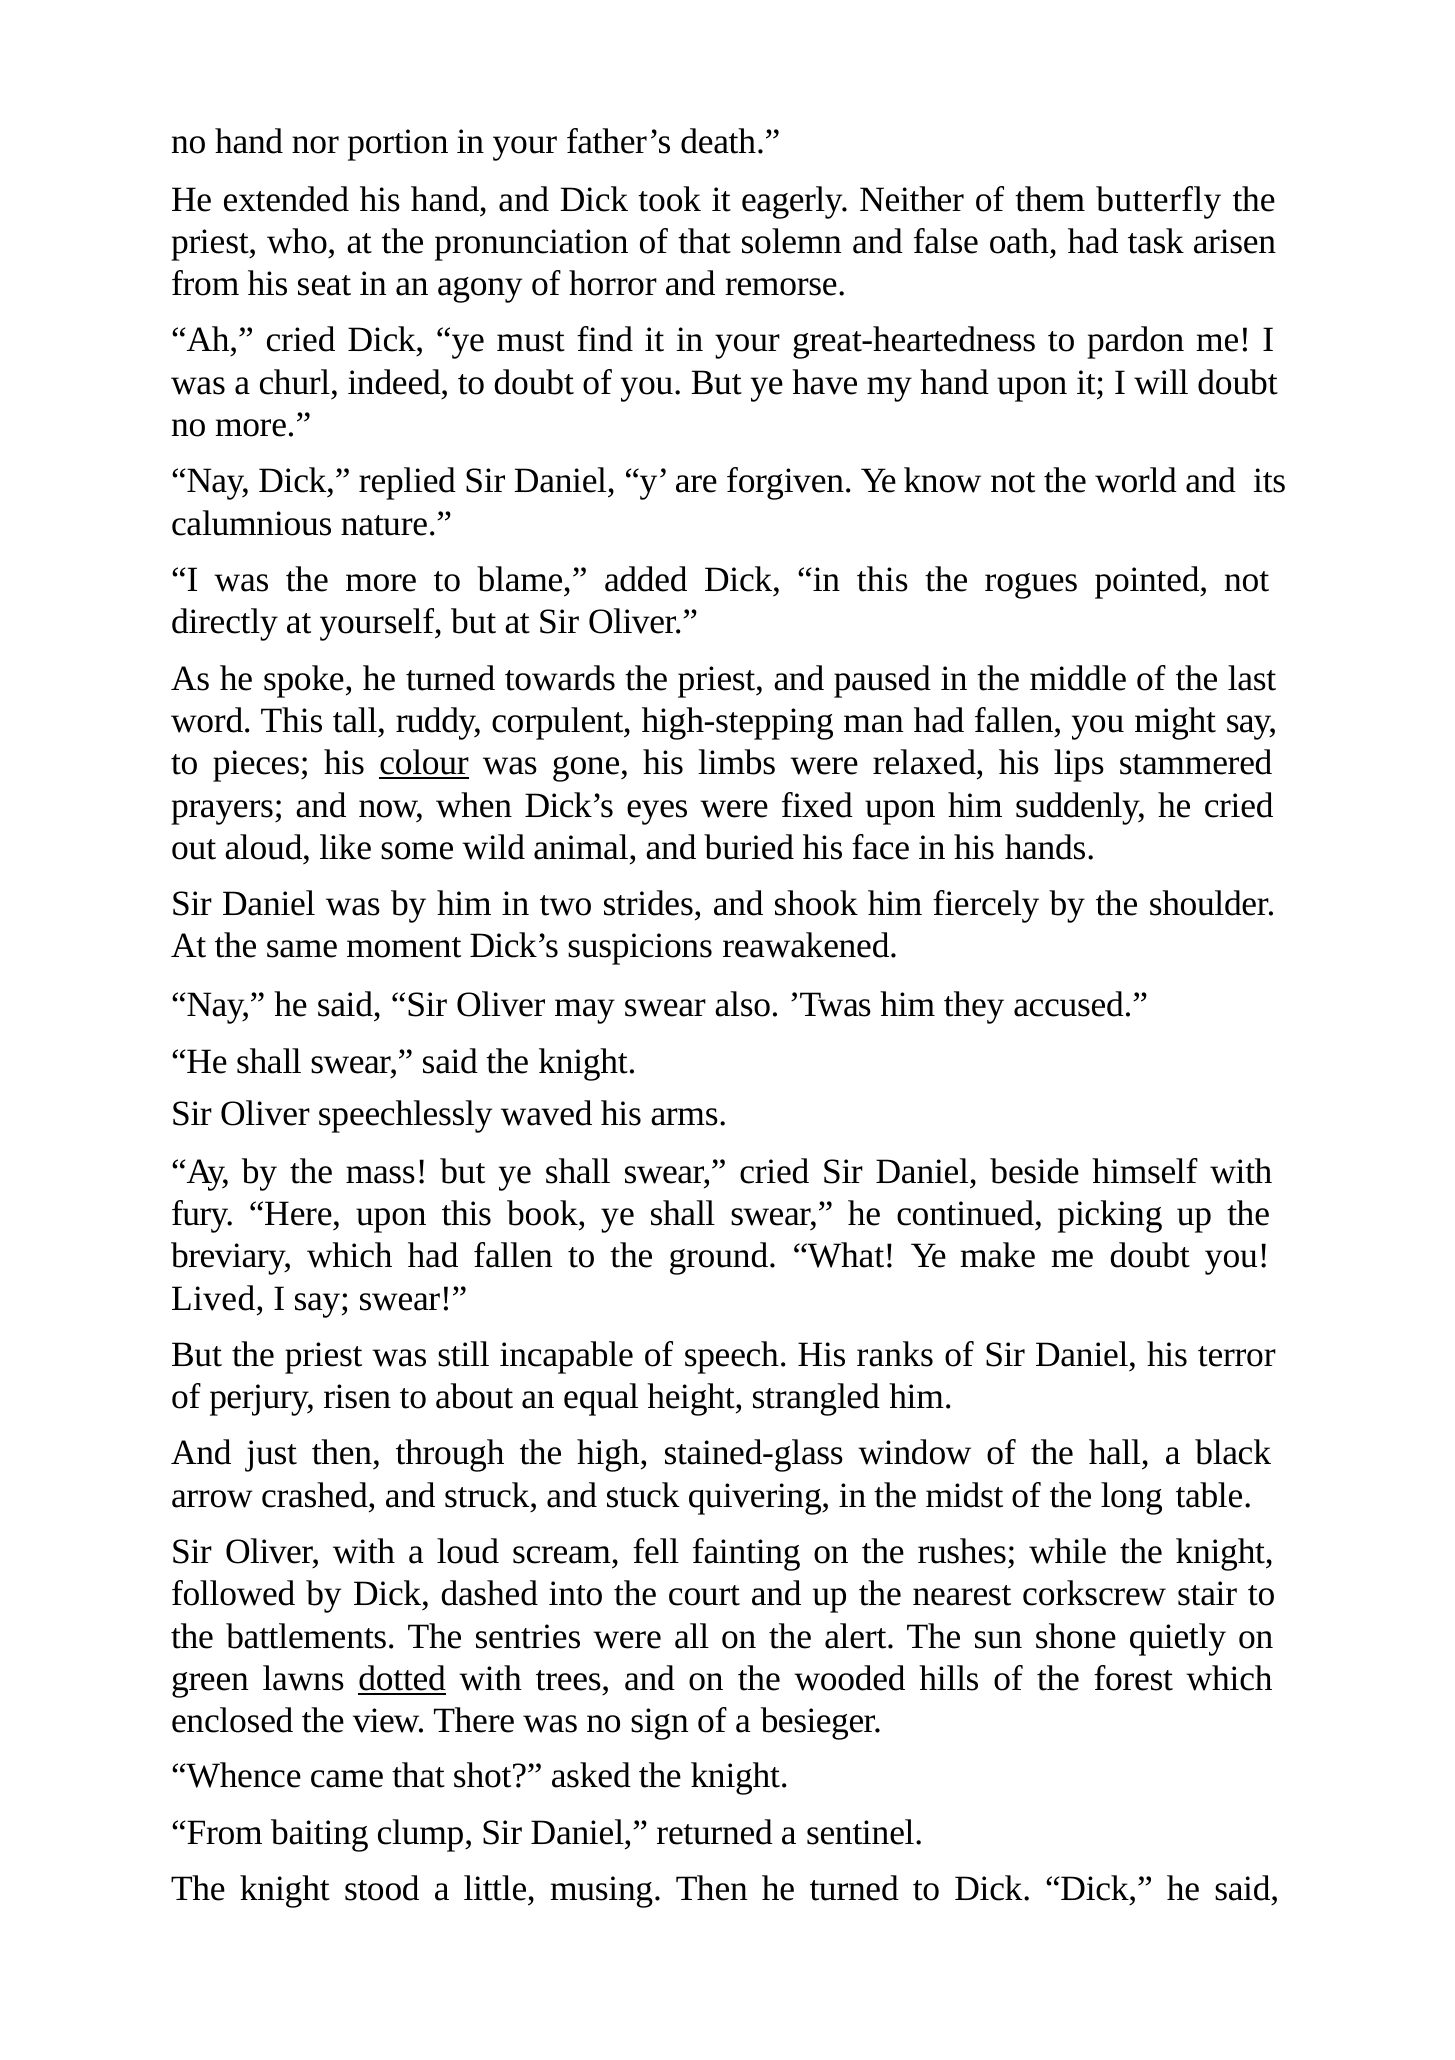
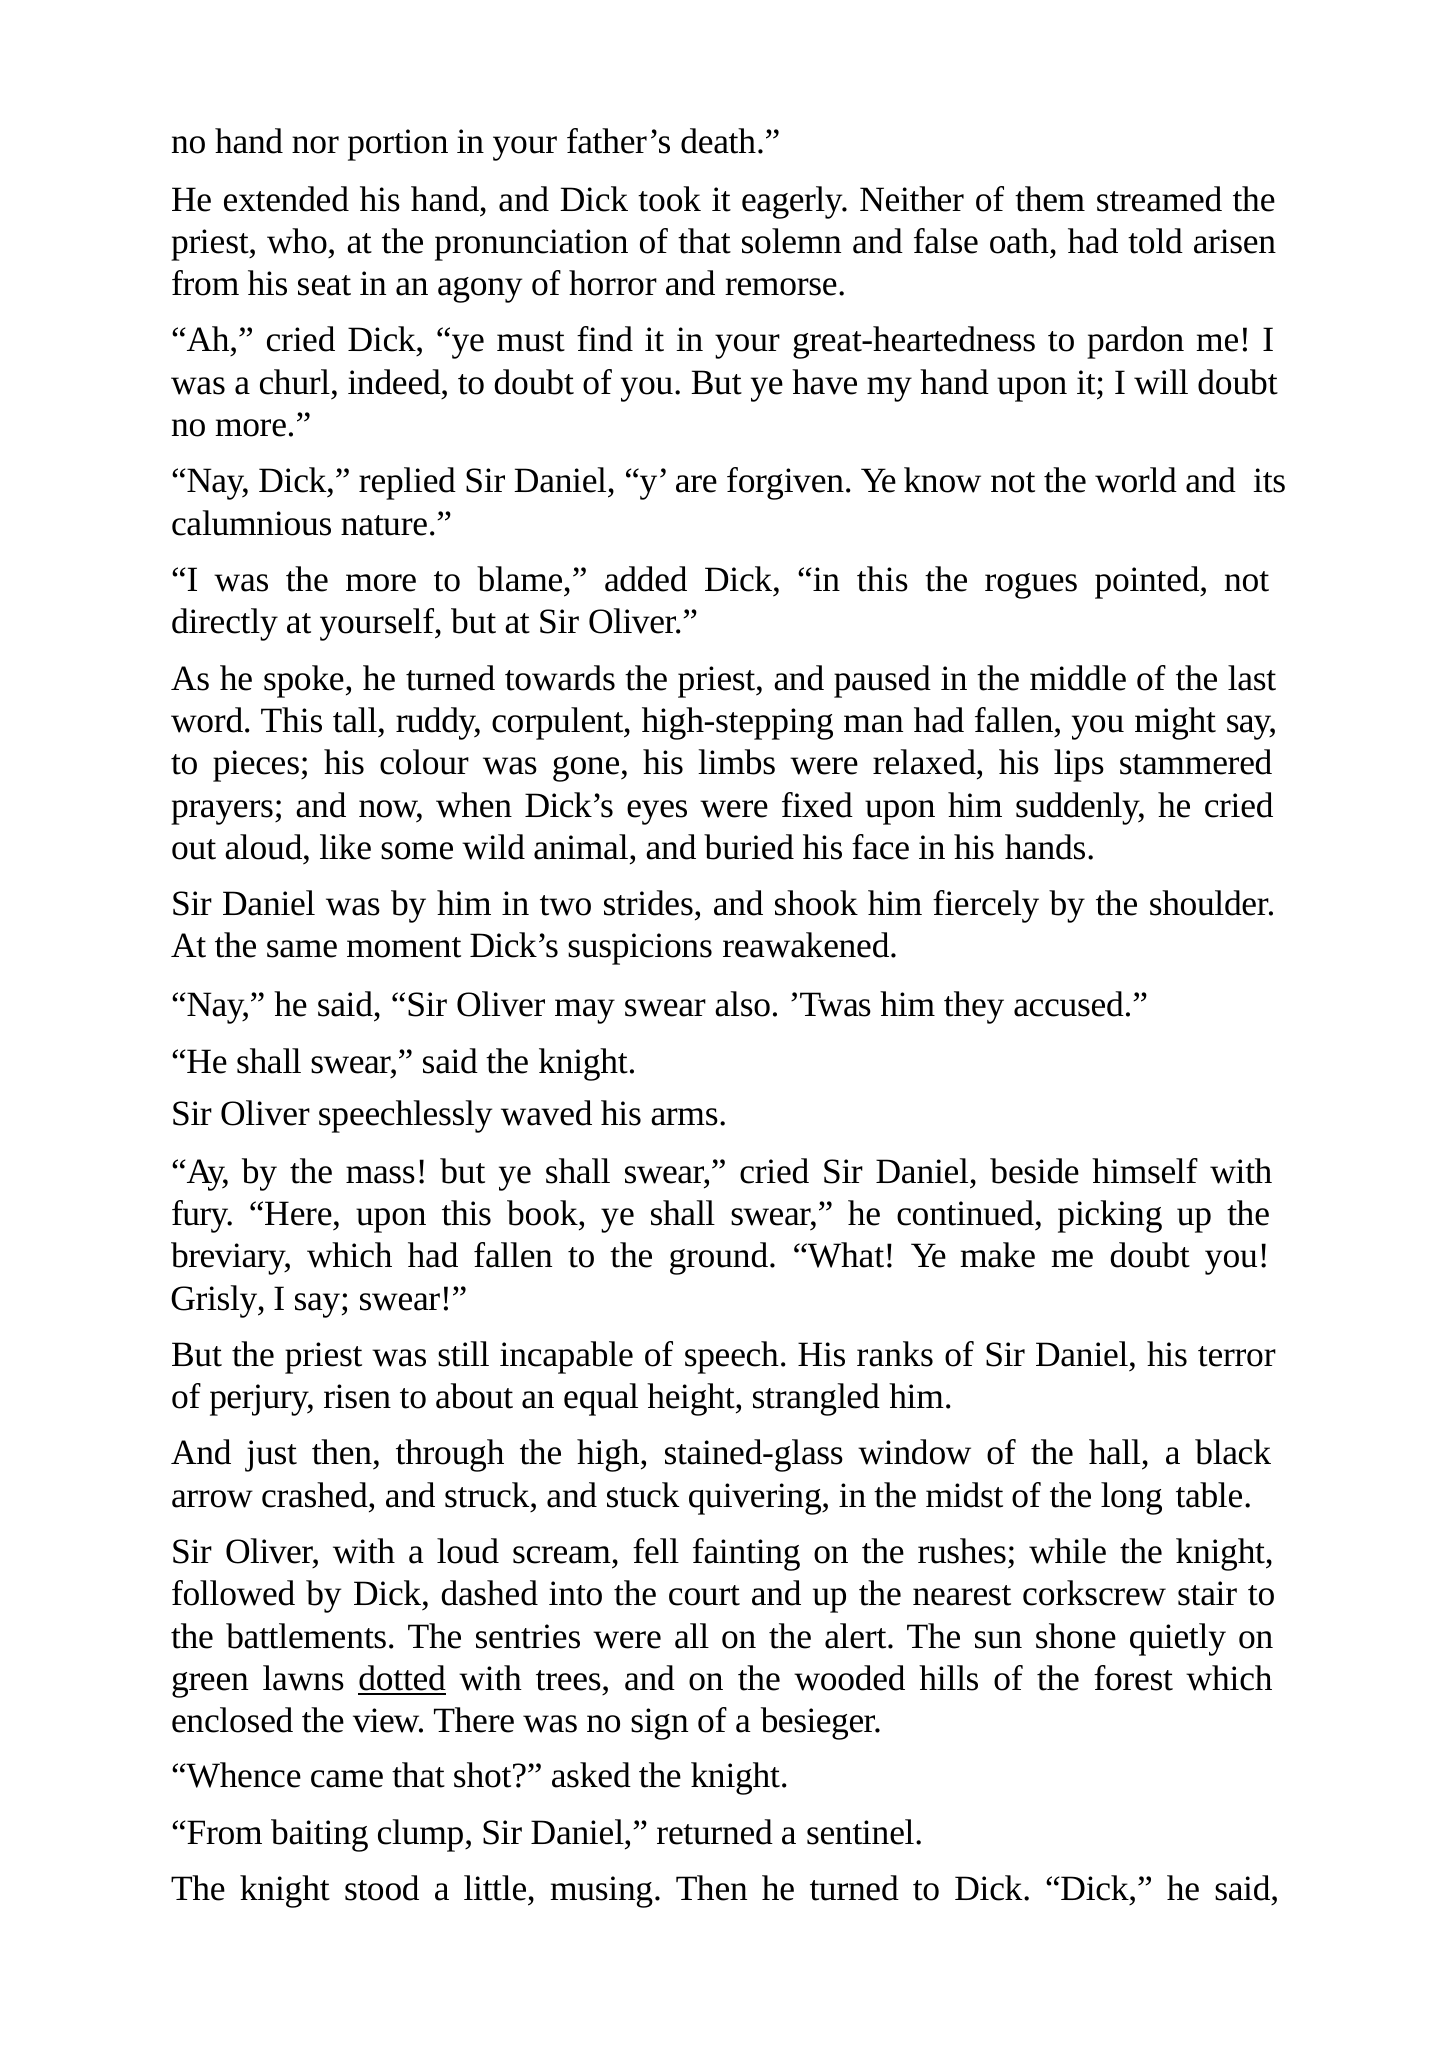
butterfly: butterfly -> streamed (1159, 199)
task: task -> told (1156, 242)
colour underline: present -> none (424, 763)
Lived: Lived -> Grisly (218, 1298)
